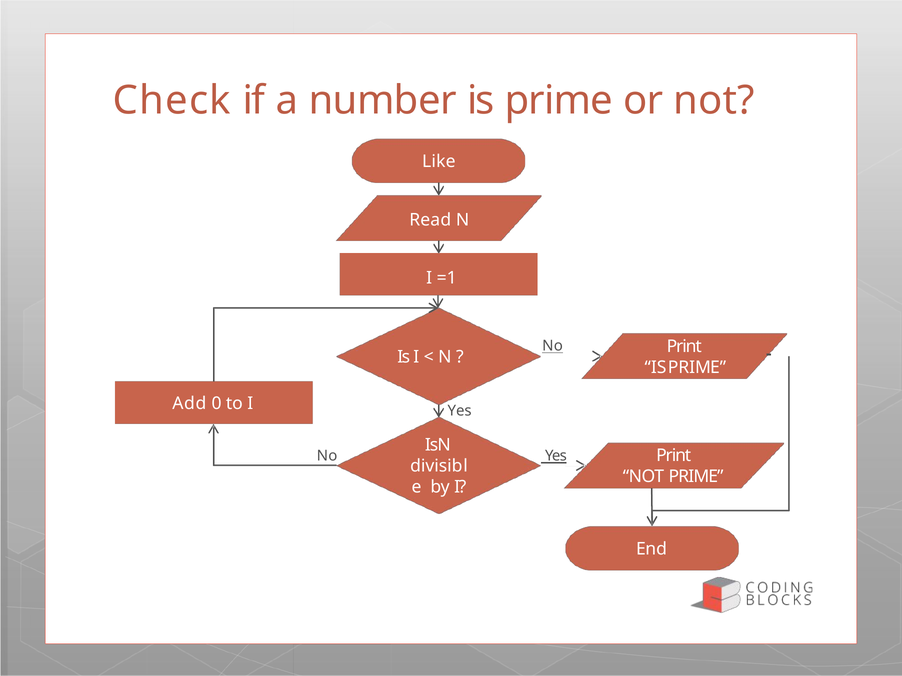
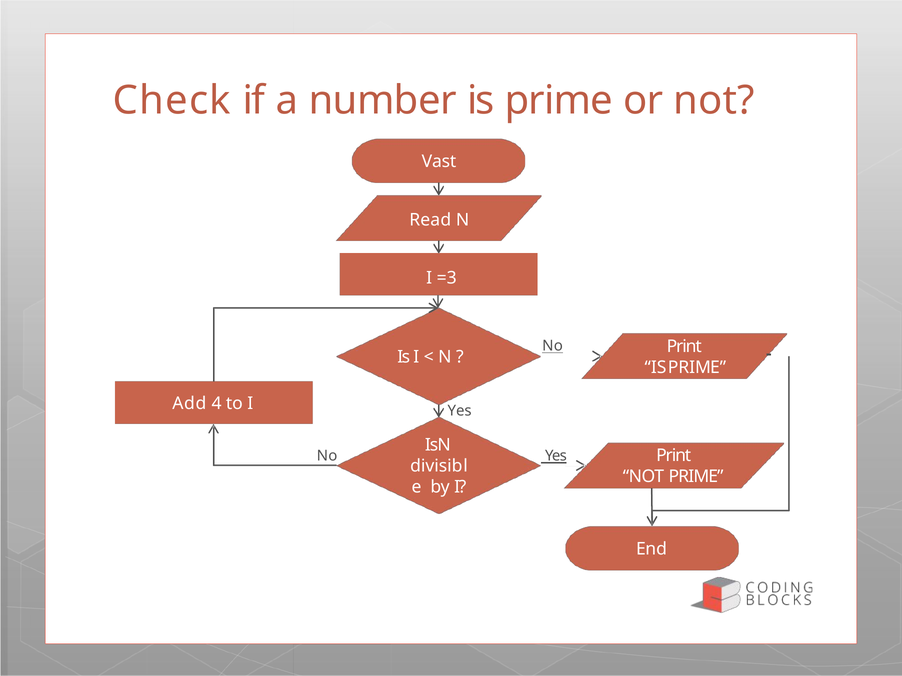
Like: Like -> Vast (439, 161)
=1: =1 -> =3 (447, 278)
0: 0 -> 4 (217, 404)
